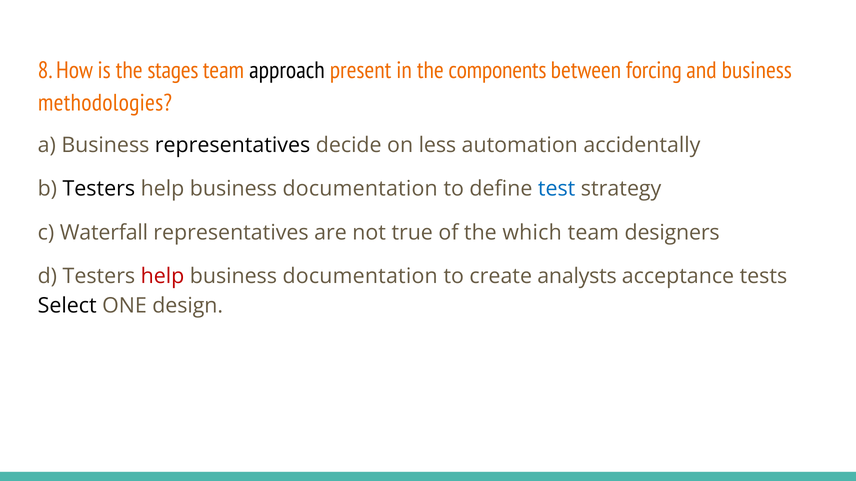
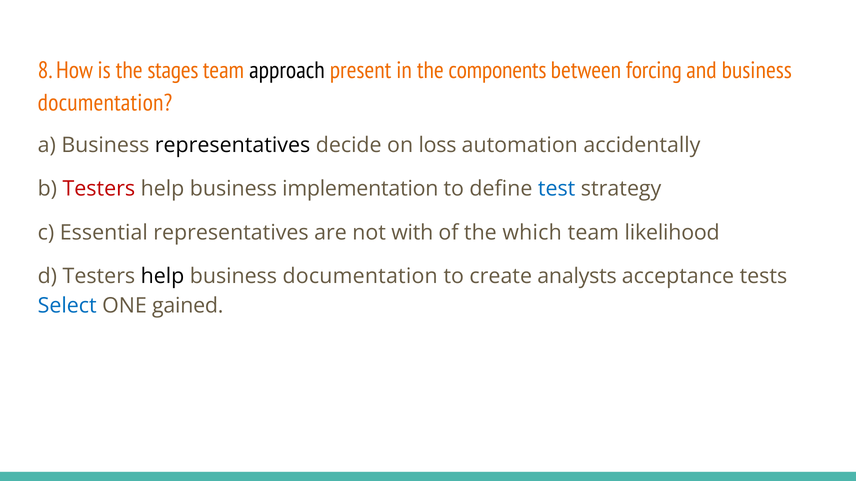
methodologies: methodologies -> documentation (105, 103)
less: less -> loss (437, 145)
Testers colour: black -> red (99, 189)
documentation: documentation -> implementation (360, 189)
Waterfall: Waterfall -> Essential (104, 233)
true: true -> with (412, 233)
designers: designers -> likelihood (672, 233)
help colour: red -> black (162, 277)
Select colour: black -> blue (67, 306)
design: design -> gained (188, 306)
